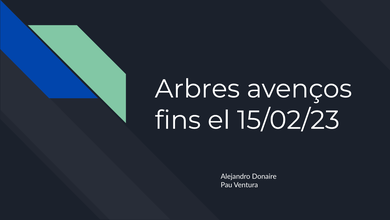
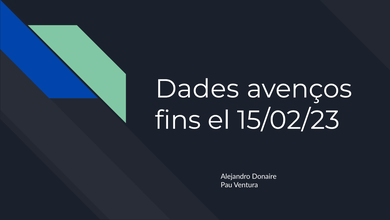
Arbres: Arbres -> Dades (197, 89)
